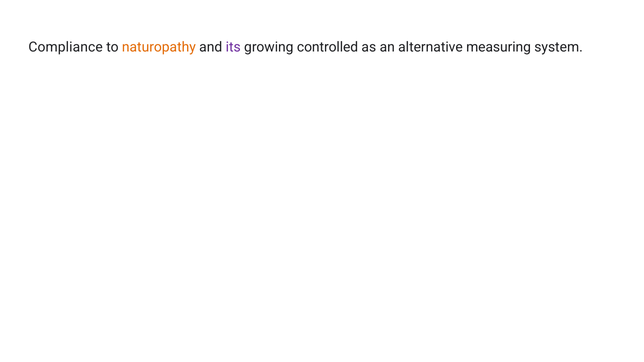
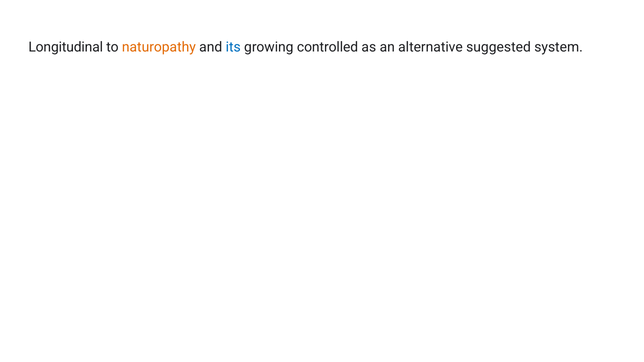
Compliance: Compliance -> Longitudinal (66, 47)
its colour: purple -> blue (233, 47)
measuring: measuring -> suggested (499, 47)
